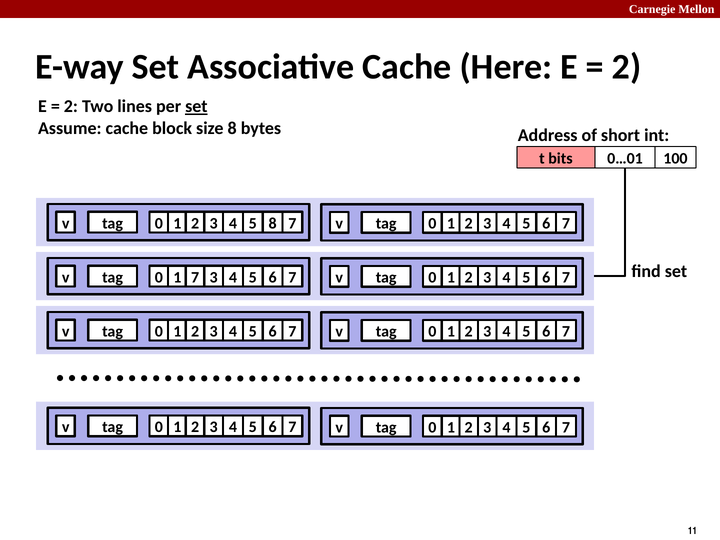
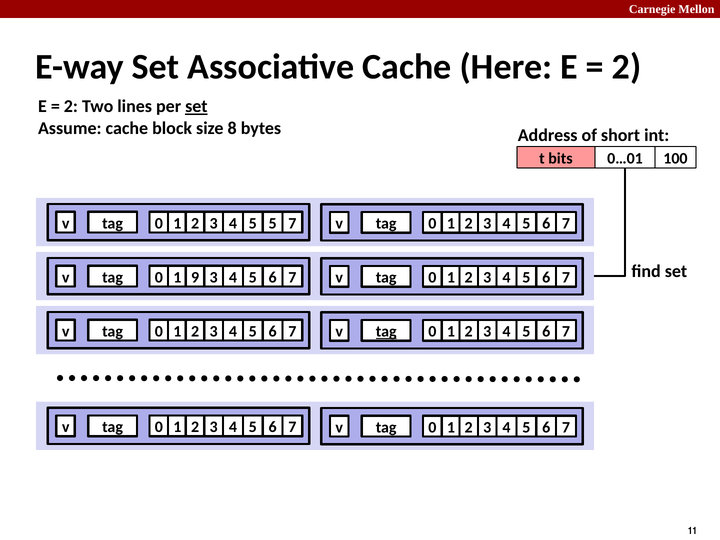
3 8: 8 -> 5 (273, 223)
1 7: 7 -> 9 (195, 277)
tag underline: none -> present (386, 332)
